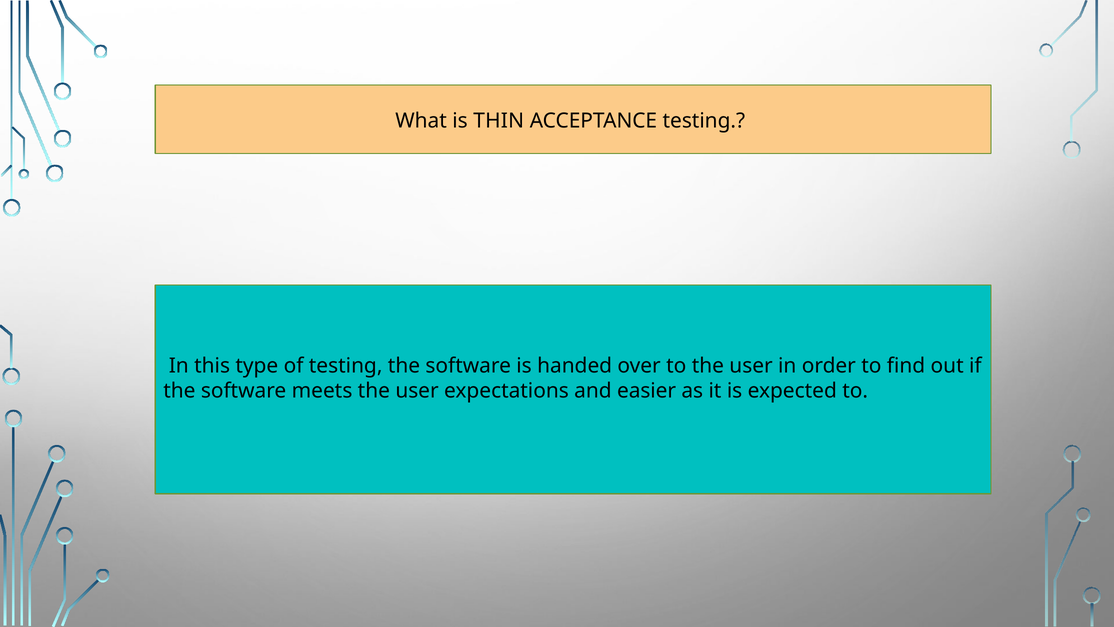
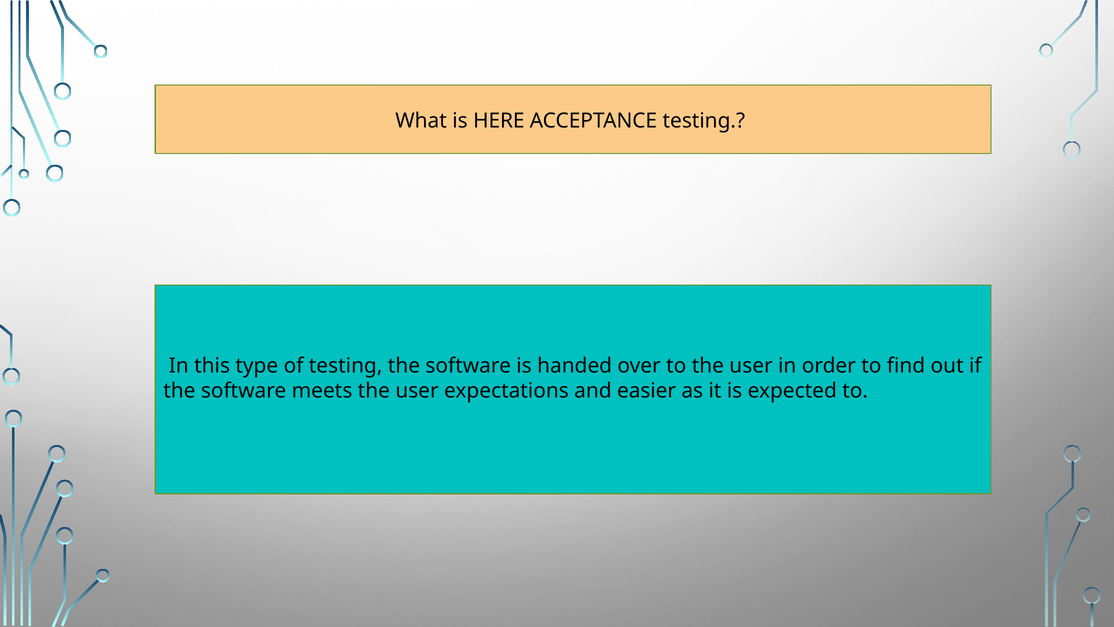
THIN: THIN -> HERE (499, 121)
